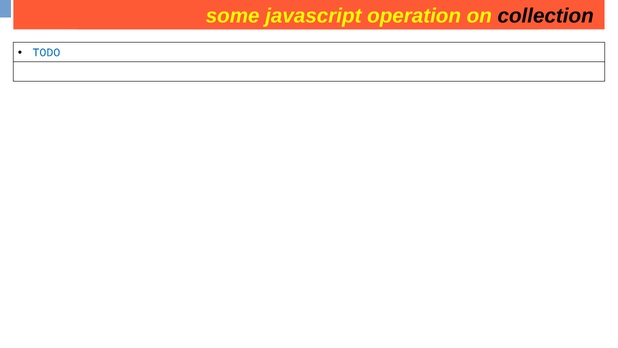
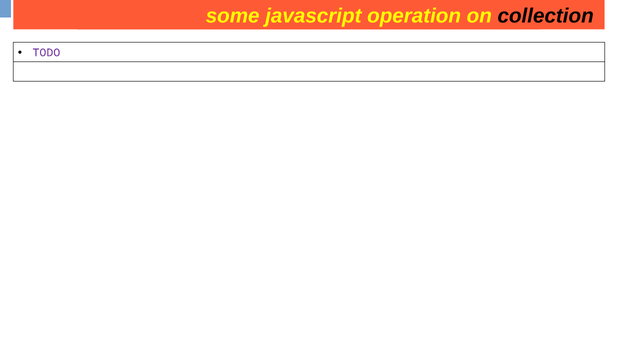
TODO colour: blue -> purple (46, 52)
